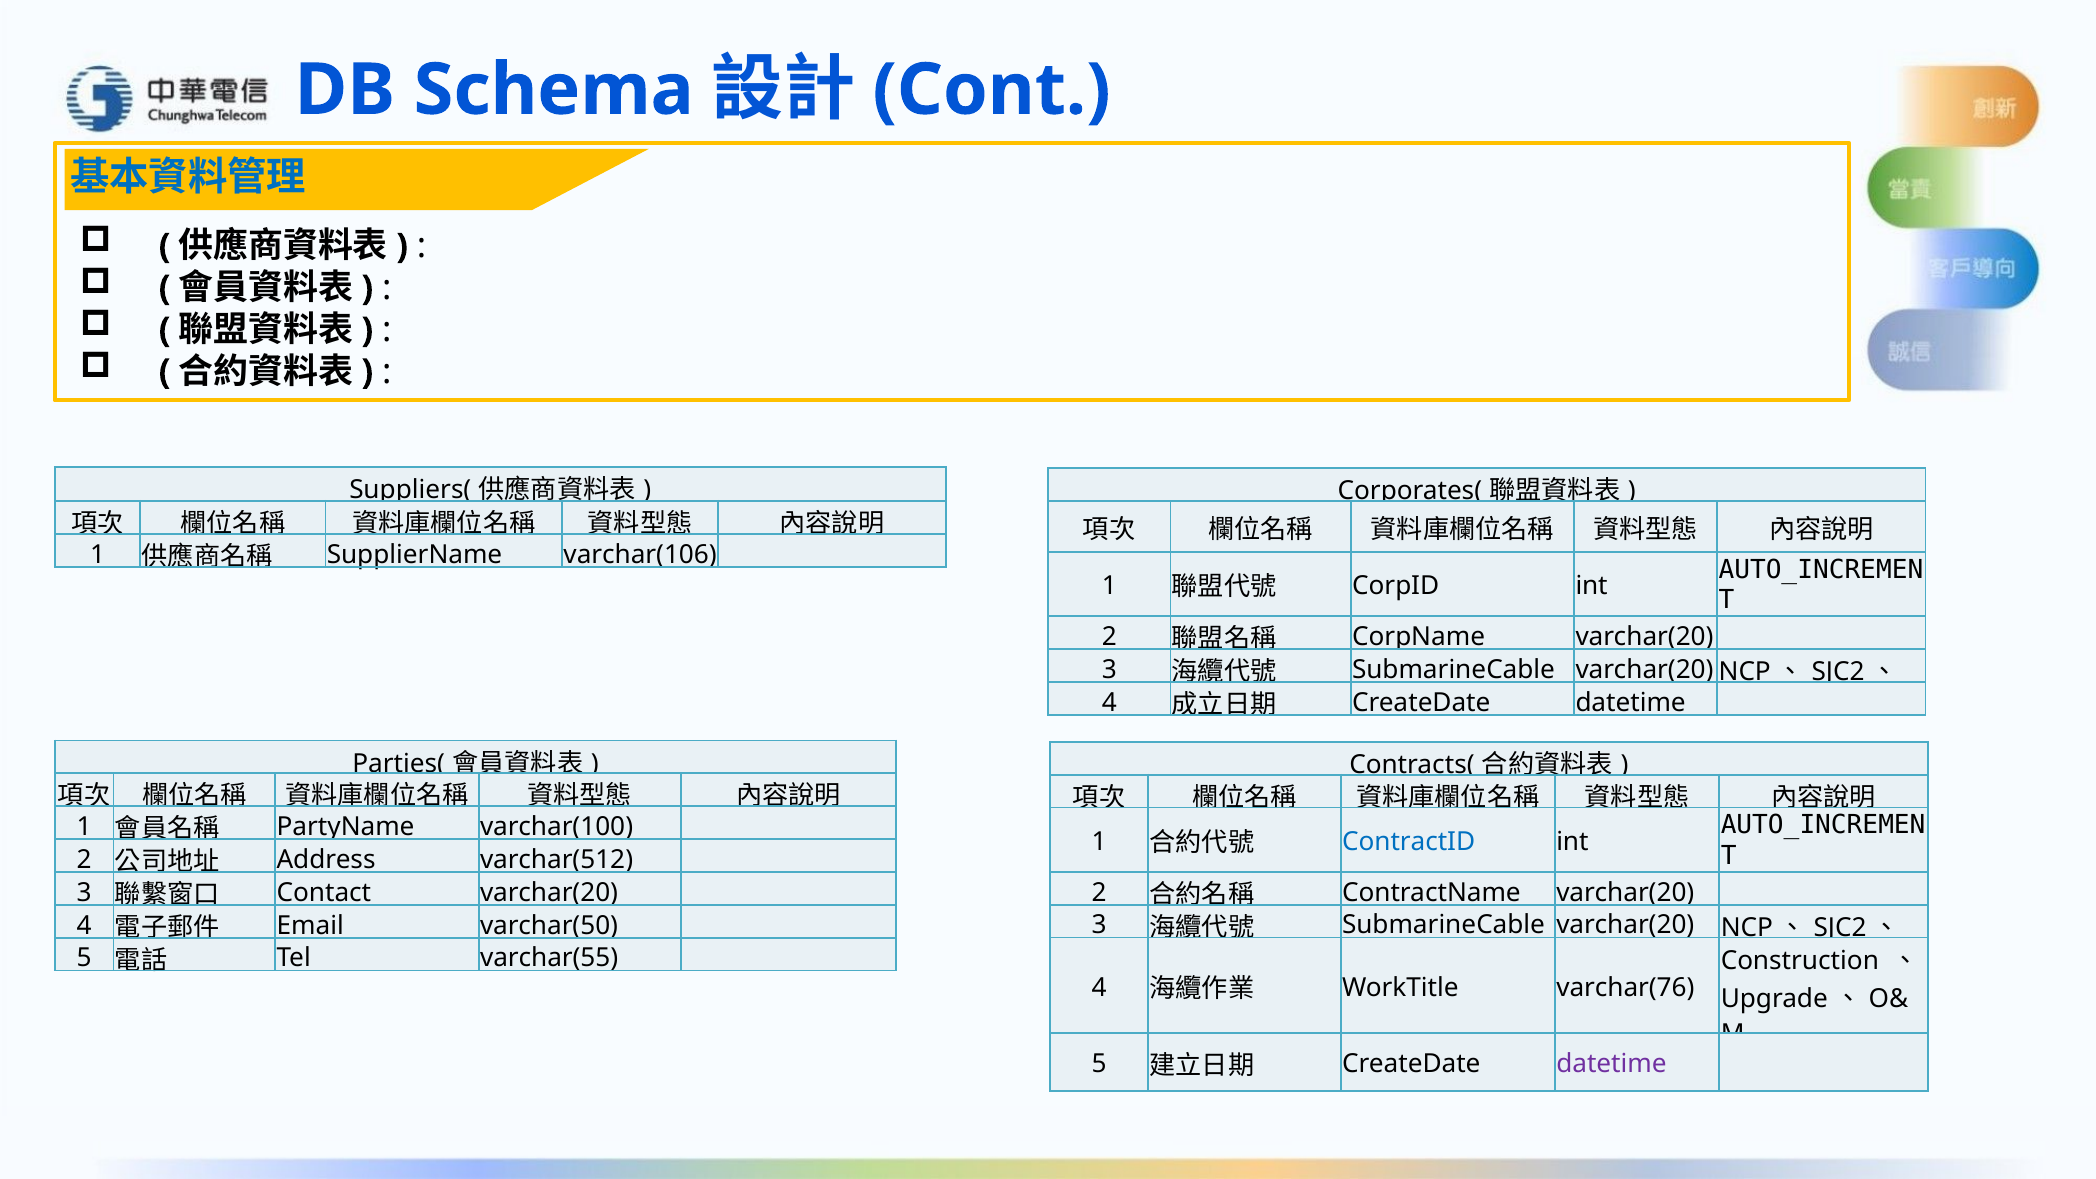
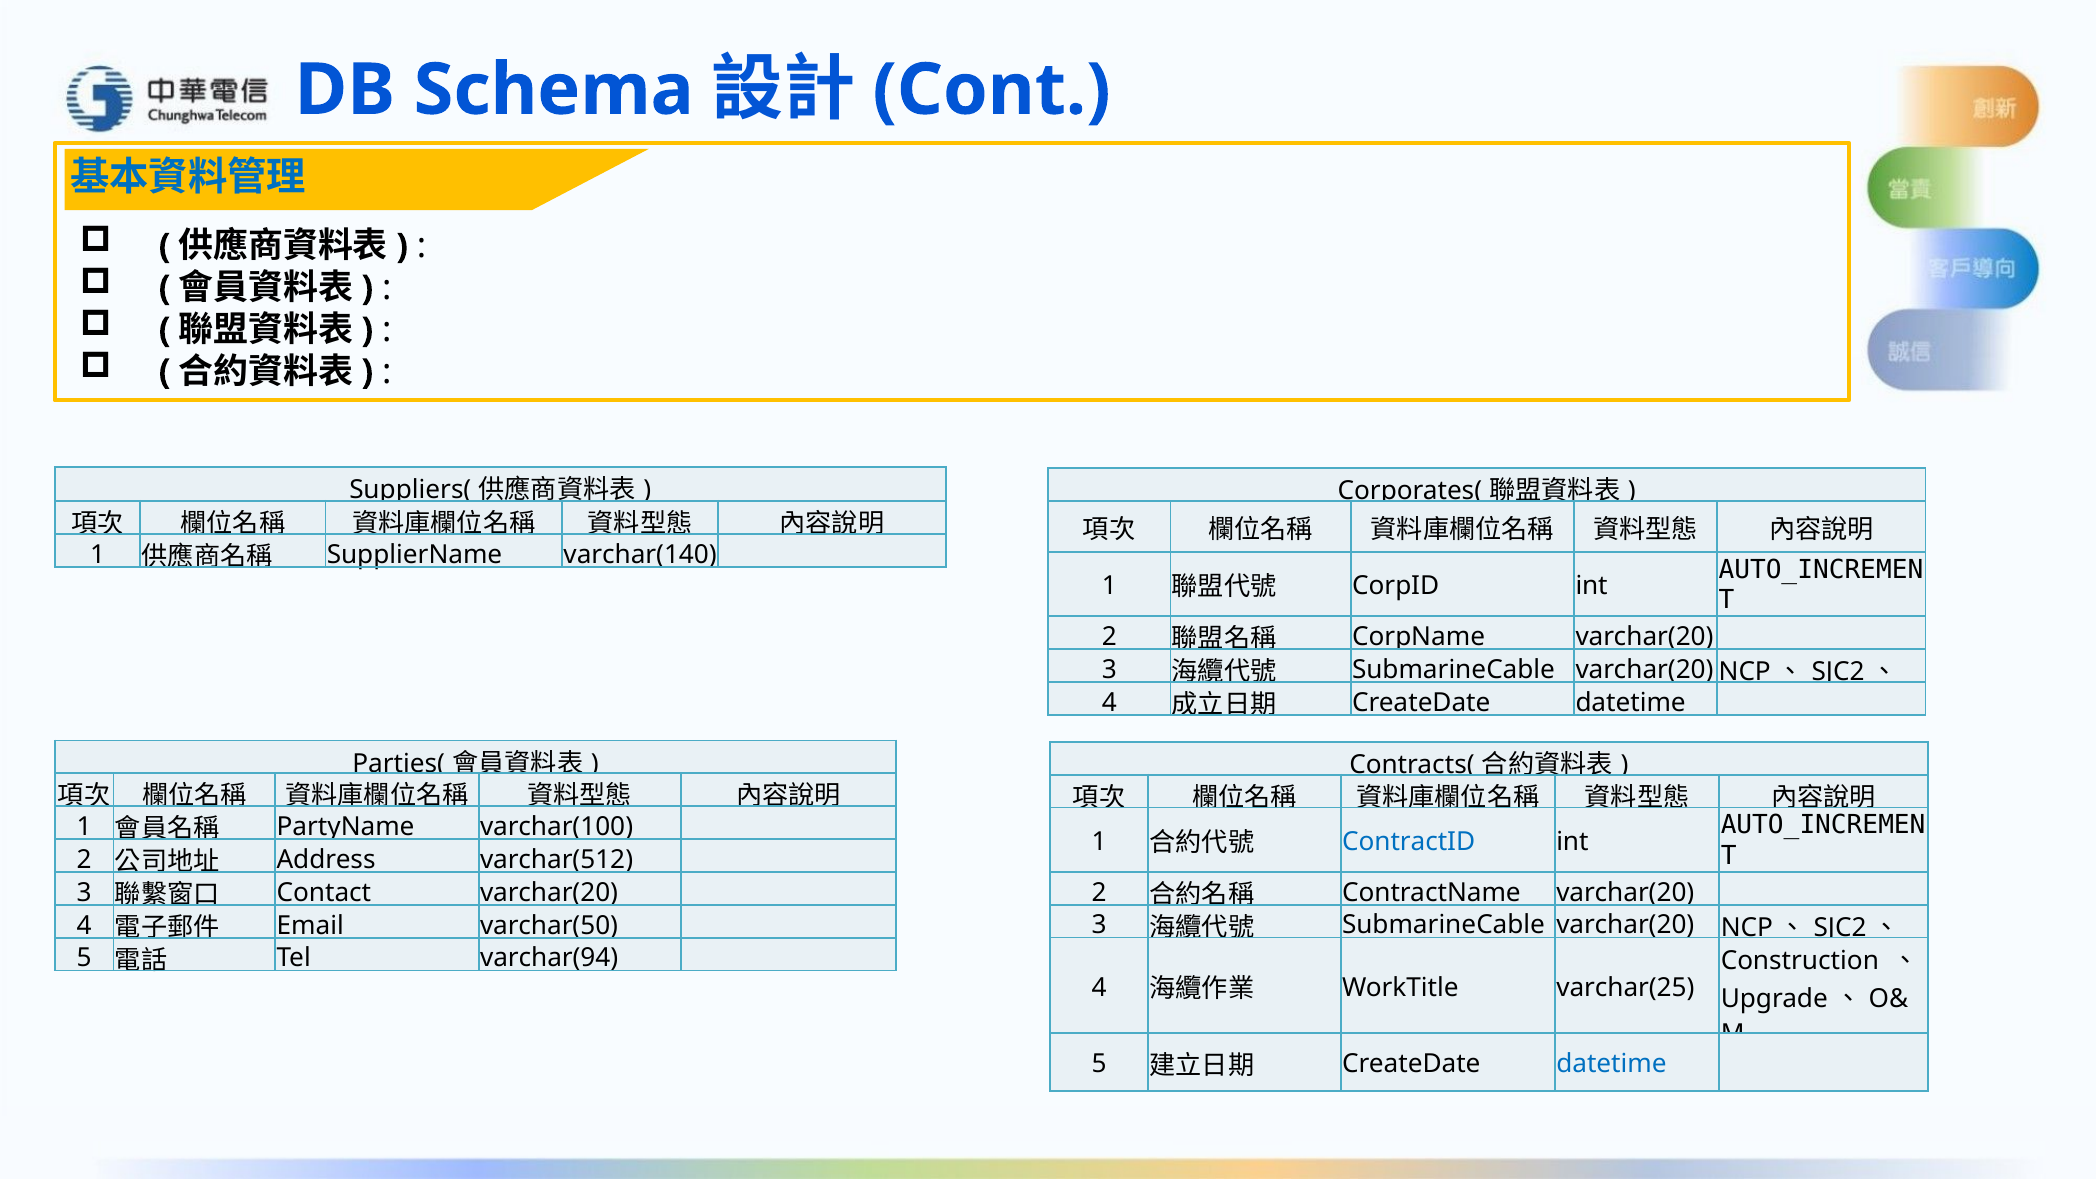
varchar(106: varchar(106 -> varchar(140 (640, 554)
varchar(55: varchar(55 -> varchar(94 (549, 958)
varchar(76: varchar(76 -> varchar(25 (1625, 988)
datetime colour: purple -> blue (1611, 1064)
